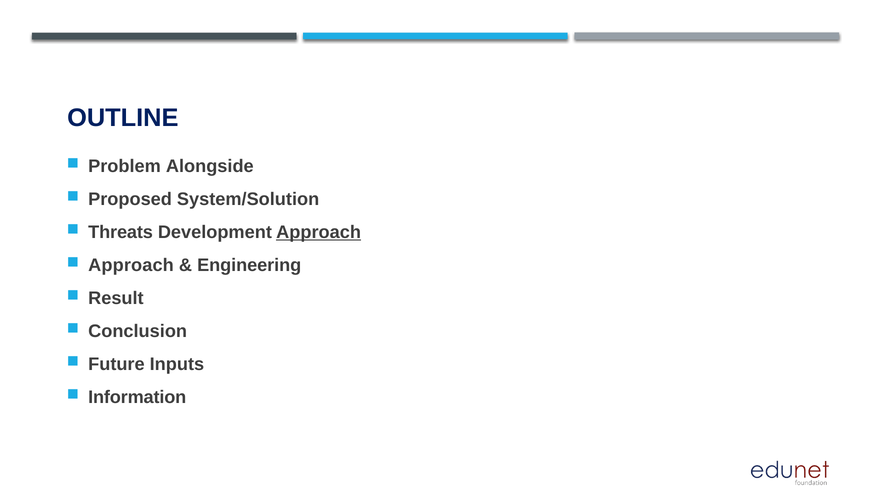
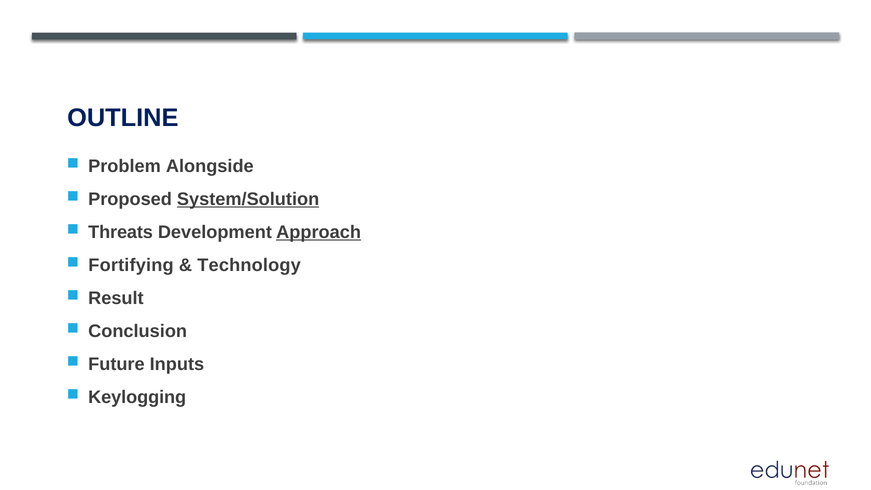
System/Solution underline: none -> present (248, 199)
Approach: Approach -> Fortifying (131, 265)
Engineering: Engineering -> Technology (249, 265)
Information: Information -> Keylogging (137, 397)
